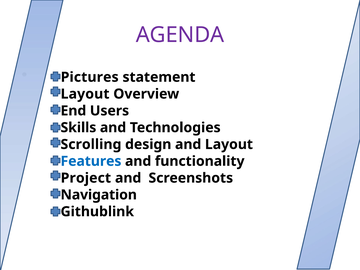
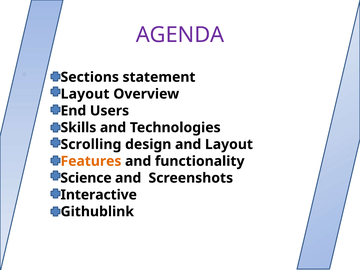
Pictures: Pictures -> Sections (90, 77)
Features colour: blue -> orange (91, 161)
Project: Project -> Science (86, 178)
Navigation: Navigation -> Interactive (99, 195)
